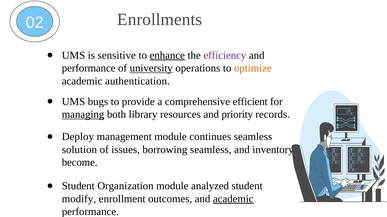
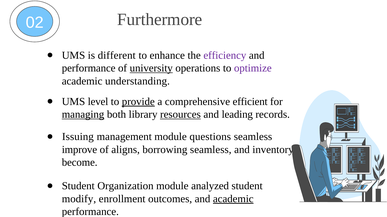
Enrollments: Enrollments -> Furthermore (160, 20)
sensitive: sensitive -> different (117, 55)
enhance underline: present -> none (167, 55)
optimize colour: orange -> purple (253, 68)
authentication: authentication -> understanding (137, 81)
bugs: bugs -> level (98, 102)
provide underline: none -> present (138, 102)
resources underline: none -> present (180, 115)
priority: priority -> leading (237, 115)
Deploy: Deploy -> Issuing (78, 137)
continues: continues -> questions (210, 137)
solution: solution -> improve (79, 150)
issues: issues -> aligns (126, 150)
